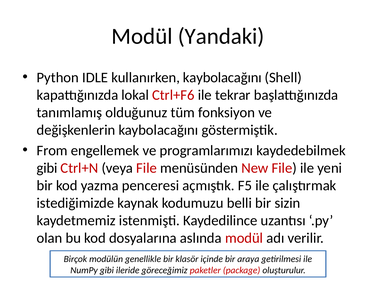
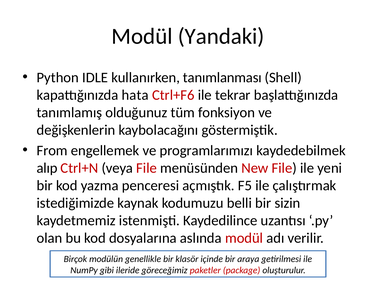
kullanırken kaybolacağını: kaybolacağını -> tanımlanması (222, 77)
lokal: lokal -> hata (135, 95)
gibi: gibi -> alıp (47, 168)
